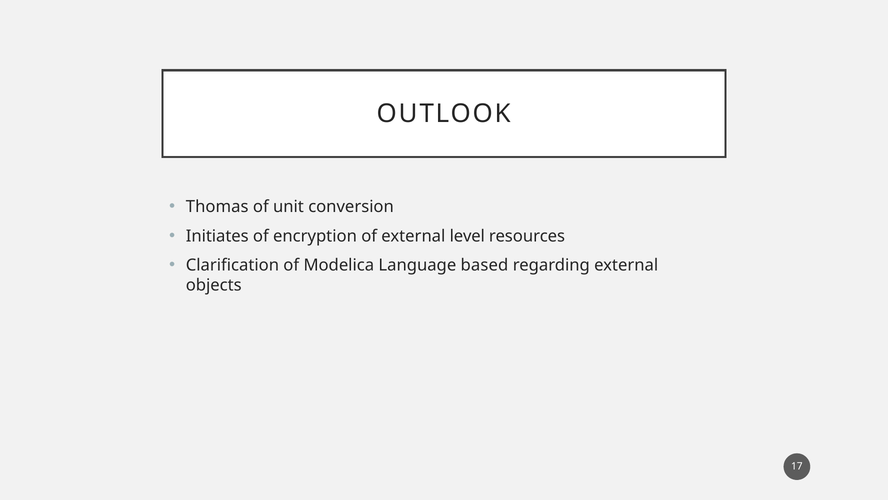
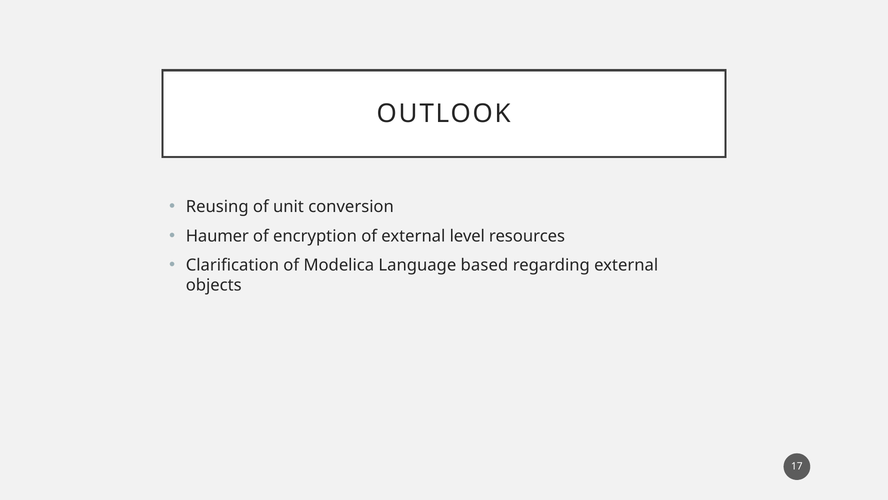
Thomas: Thomas -> Reusing (217, 207)
Initiates: Initiates -> Haumer (217, 236)
